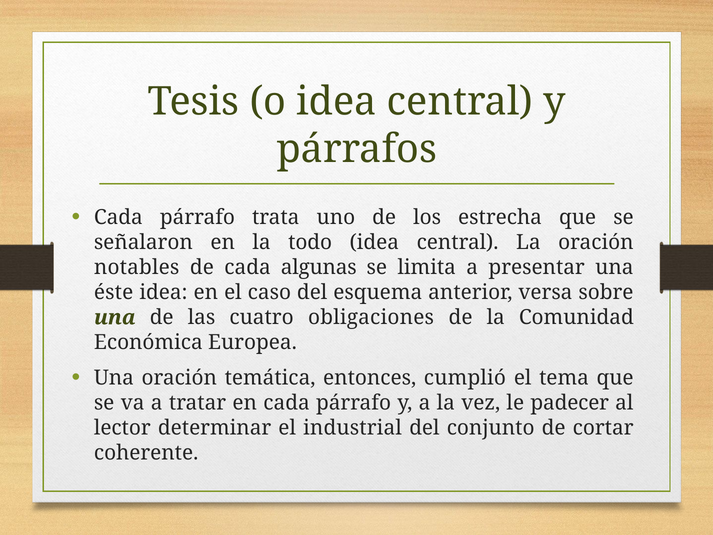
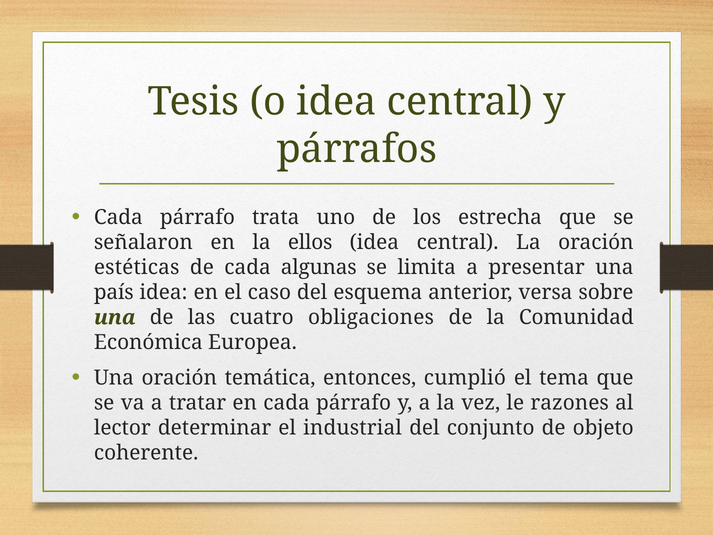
todo: todo -> ellos (310, 242)
notables: notables -> estéticas (137, 267)
éste: éste -> país (114, 292)
padecer: padecer -> razones (570, 403)
cortar: cortar -> objeto (603, 428)
